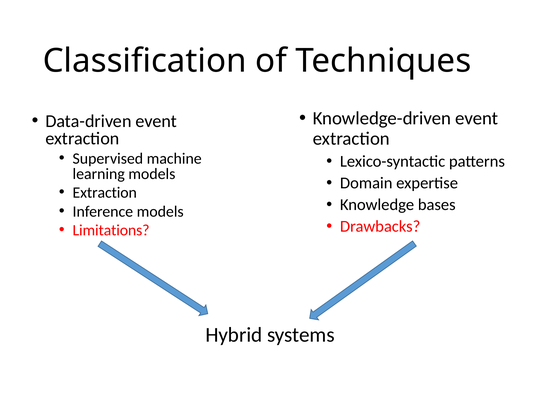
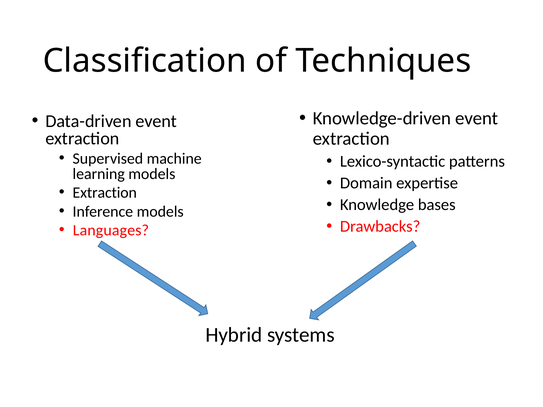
Limitations: Limitations -> Languages (111, 230)
